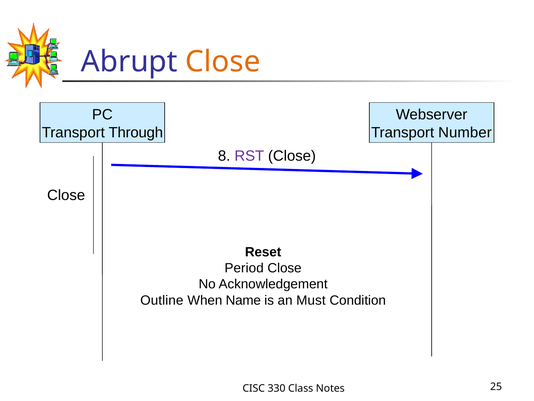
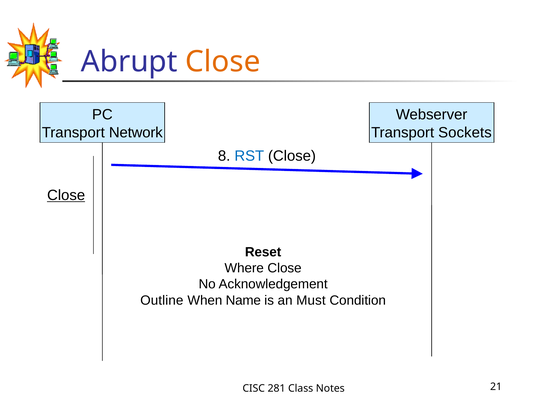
Through: Through -> Network (136, 132)
Number: Number -> Sockets (465, 132)
RST colour: purple -> blue (249, 156)
Close underline: none -> present (66, 195)
Period: Period -> Where (244, 268)
330: 330 -> 281 (277, 388)
25: 25 -> 21 (496, 386)
